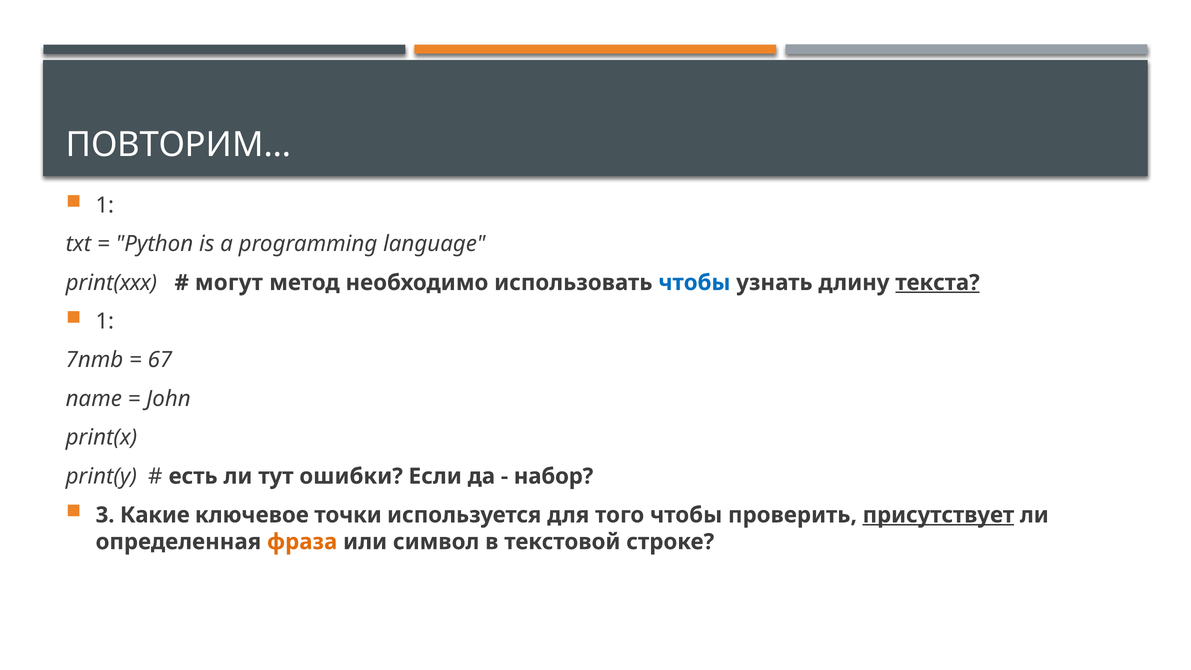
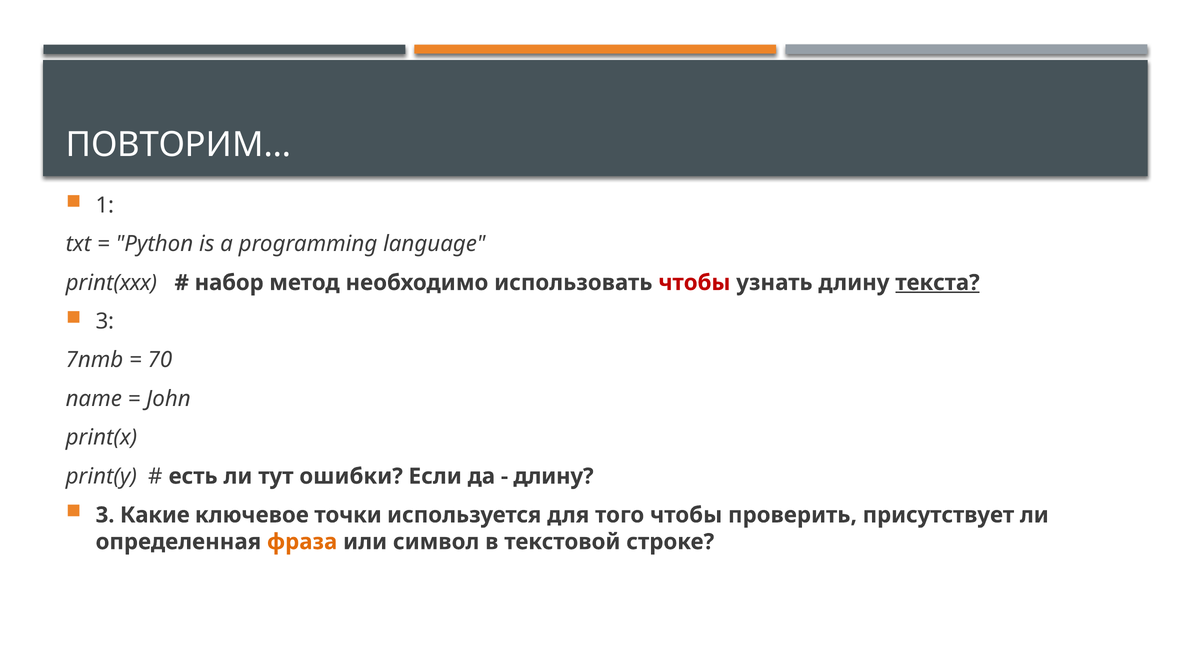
могут: могут -> набор (229, 283)
чтобы colour: blue -> red (694, 283)
1: 1 -> 3 (105, 321)
67: 67 -> 70 (160, 360)
набор: набор -> длину (554, 476)
присутствует underline: present -> none (938, 515)
